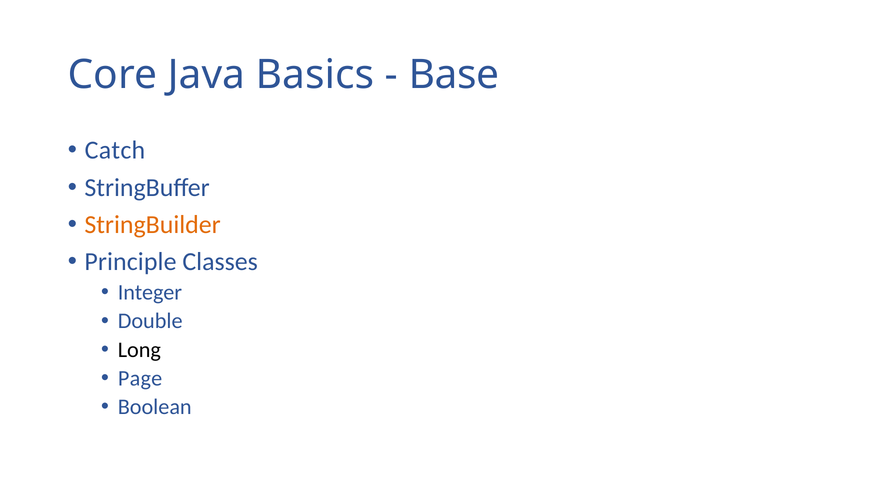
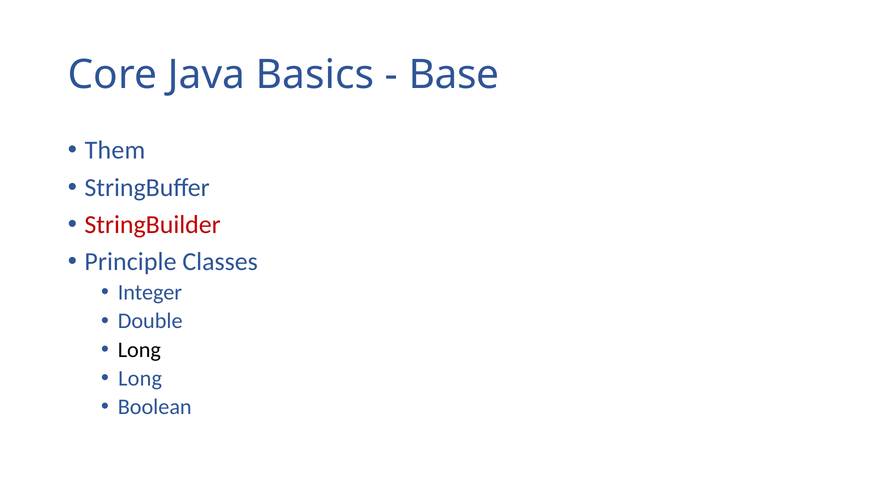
Catch: Catch -> Them (115, 150)
StringBuilder colour: orange -> red (153, 225)
Page: Page -> Long (140, 378)
